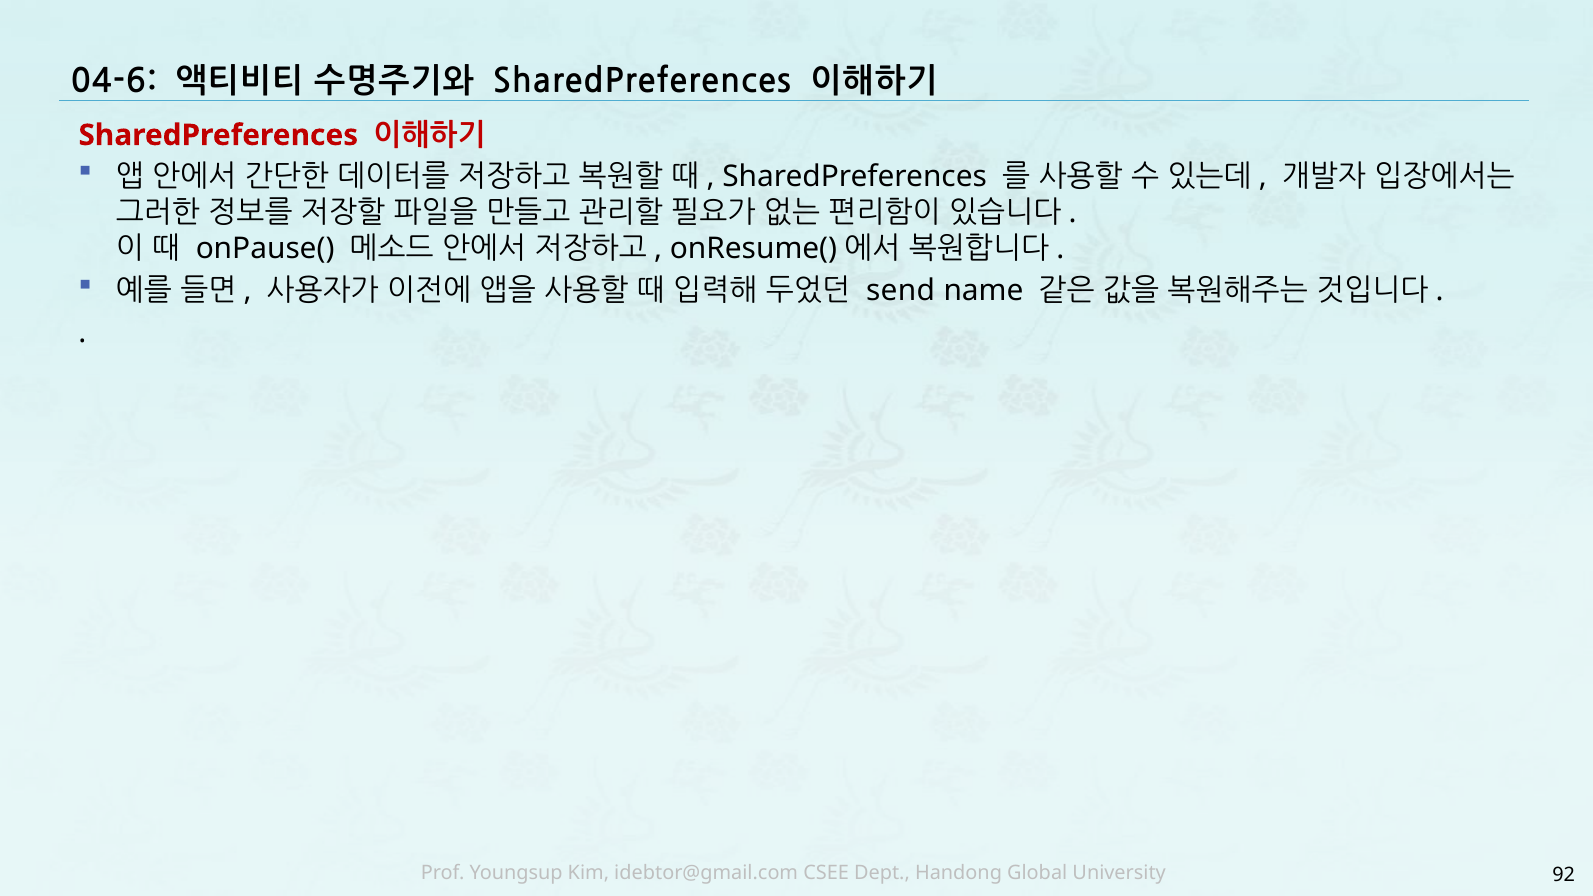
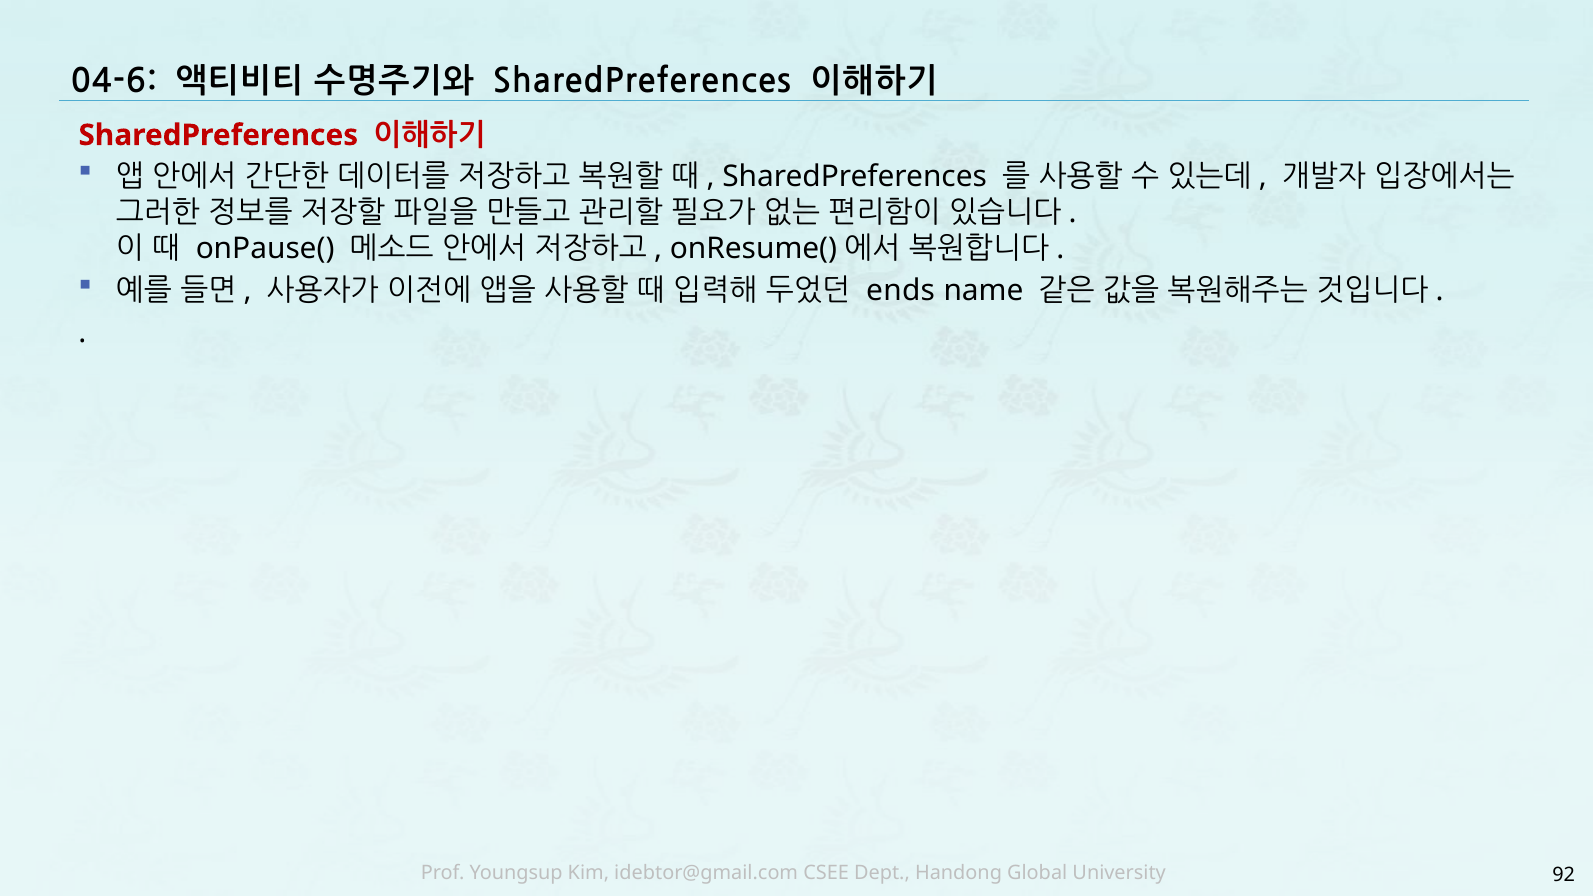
send: send -> ends (901, 291)
